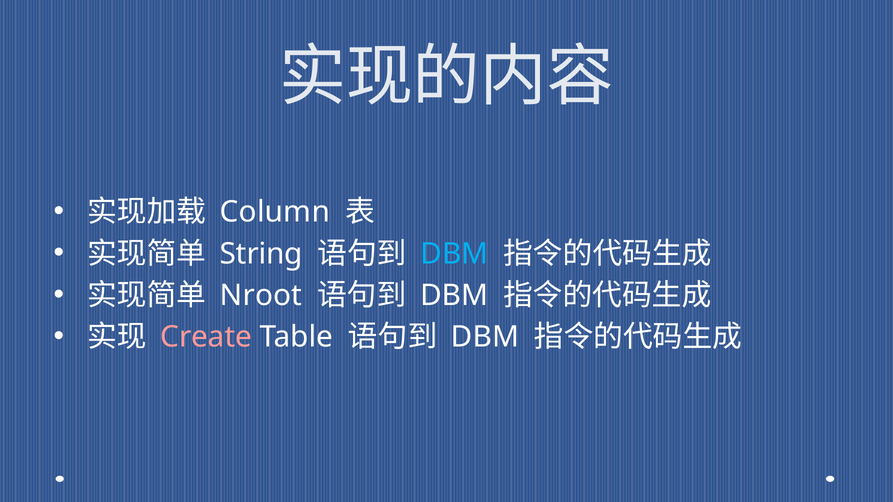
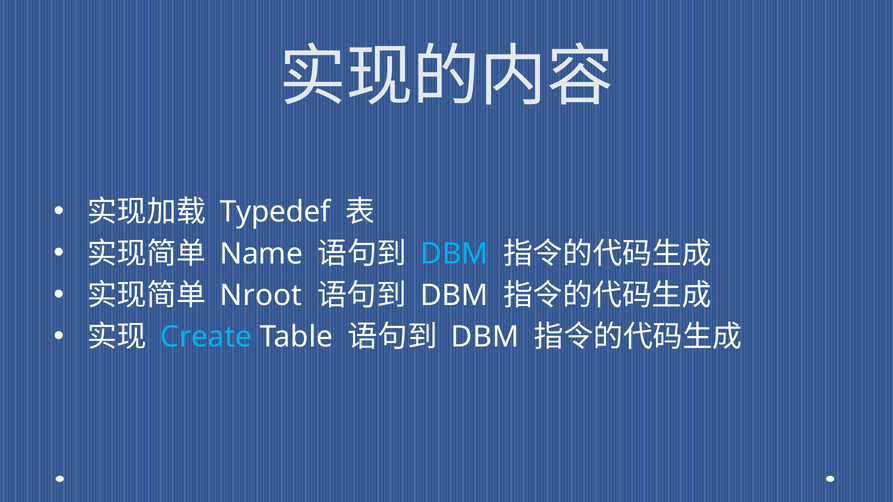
Column: Column -> Typedef (275, 212)
String: String -> Name (261, 254)
Create colour: pink -> light blue (206, 337)
